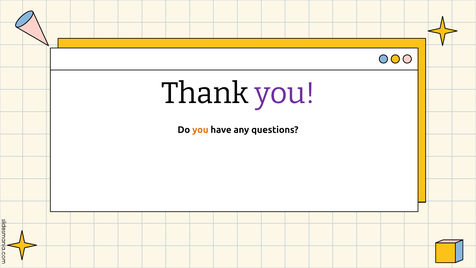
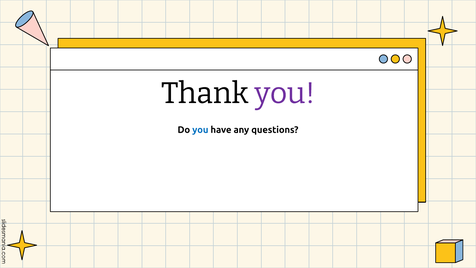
you colour: orange -> blue (200, 130)
